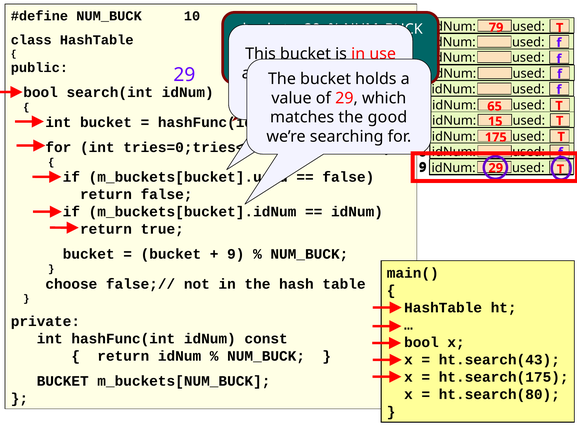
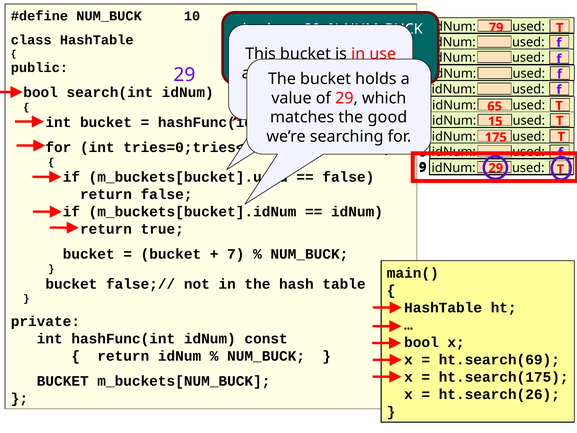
9: 9 -> 7 (236, 254)
choose: choose -> bucket (71, 284)
ht.search(43: ht.search(43 -> ht.search(69 (499, 360)
ht.search(80: ht.search(80 -> ht.search(26 (499, 394)
